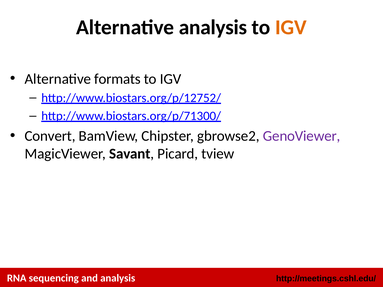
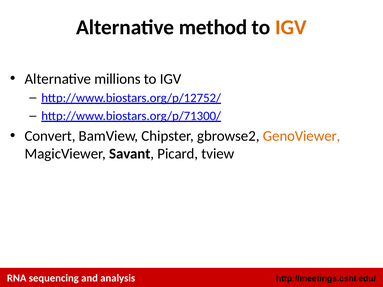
Alternative analysis: analysis -> method (213, 27)
formats: formats -> millions (117, 79)
GenoViewer colour: purple -> orange (302, 136)
